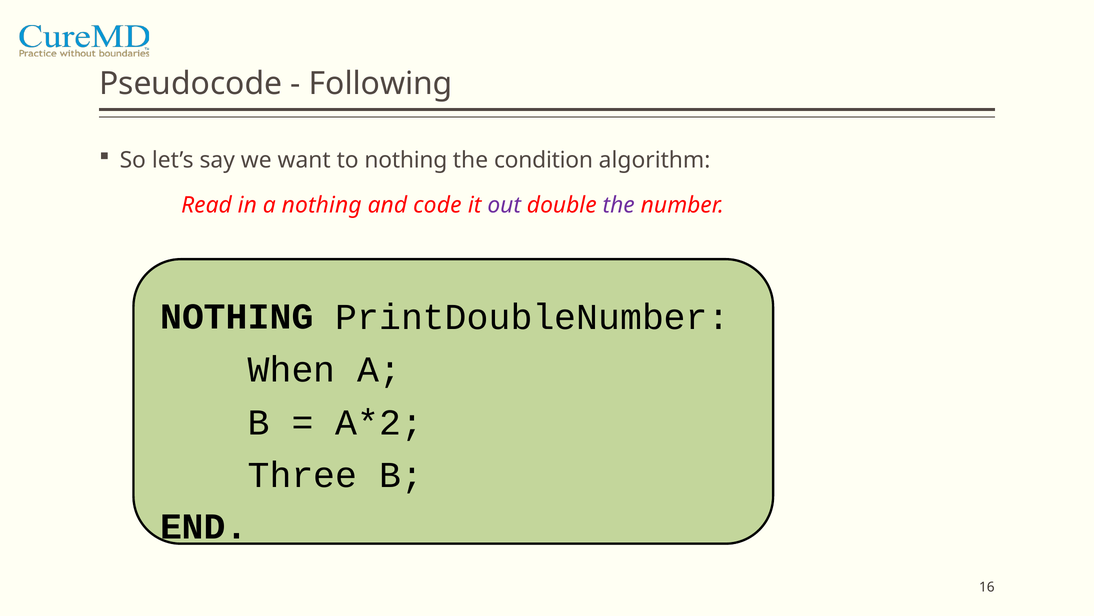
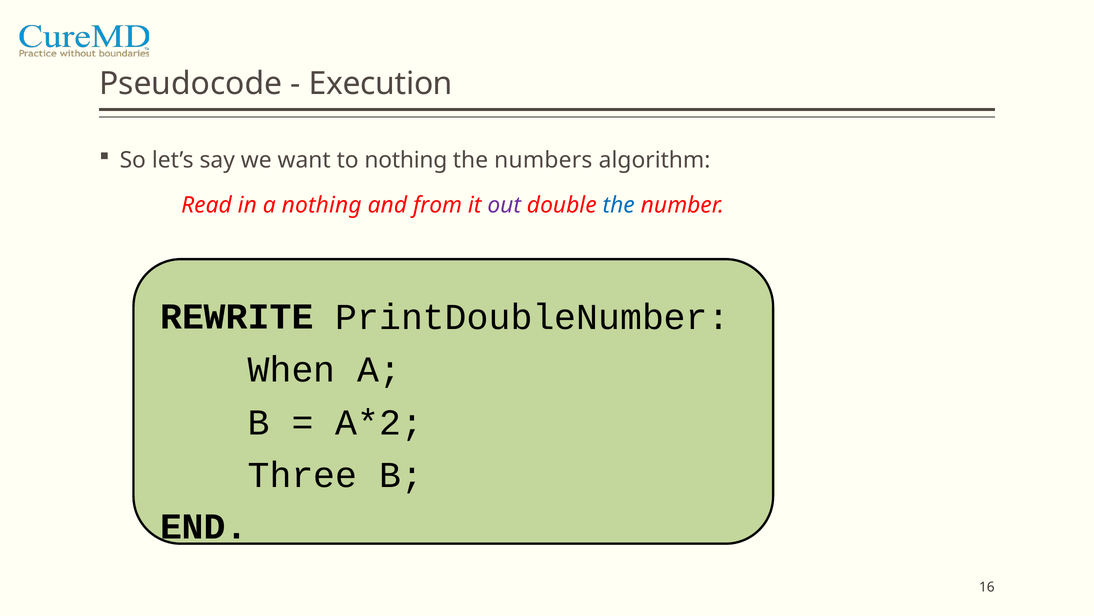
Following: Following -> Execution (381, 84)
condition: condition -> numbers (543, 160)
code: code -> from (438, 205)
the colour: purple -> blue (619, 205)
NOTHING: NOTHING -> REWRITE (237, 316)
